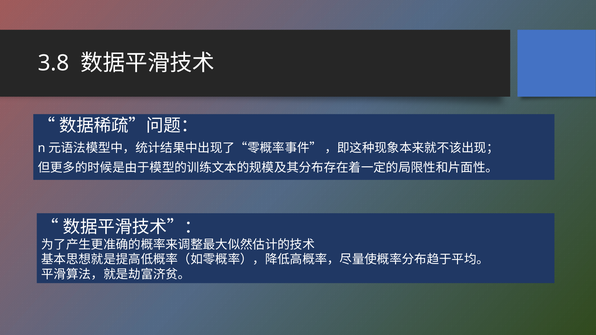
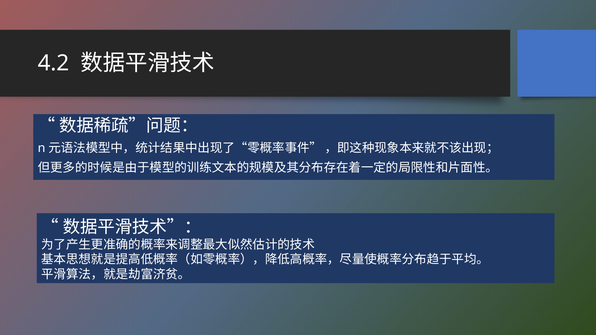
3.8: 3.8 -> 4.2 (54, 63)
